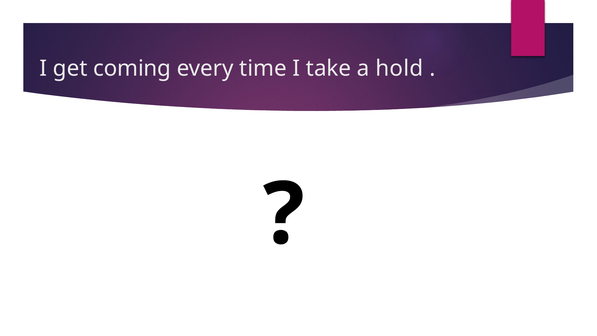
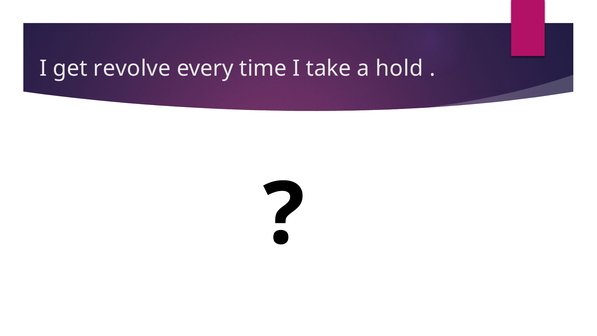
coming: coming -> revolve (132, 68)
